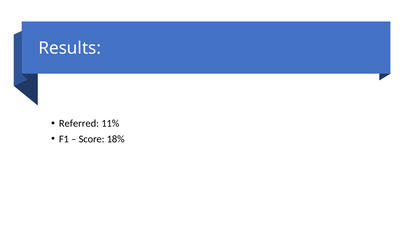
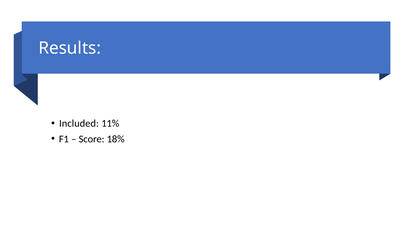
Referred: Referred -> Included (79, 123)
